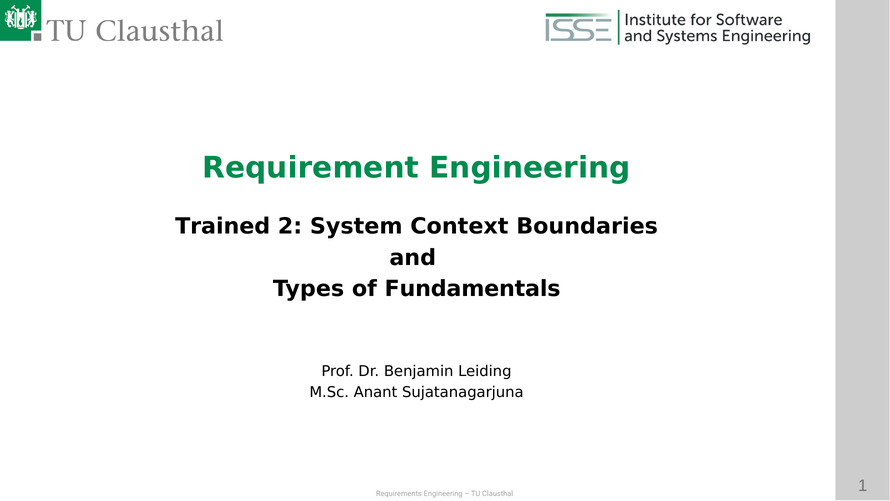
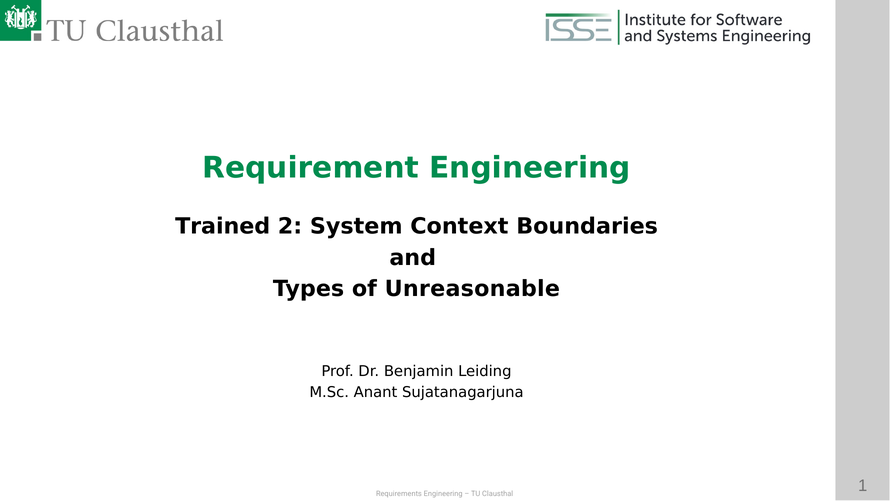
Fundamentals: Fundamentals -> Unreasonable (472, 289)
